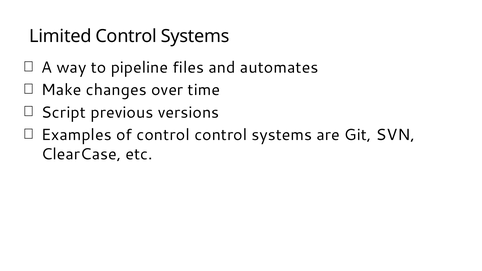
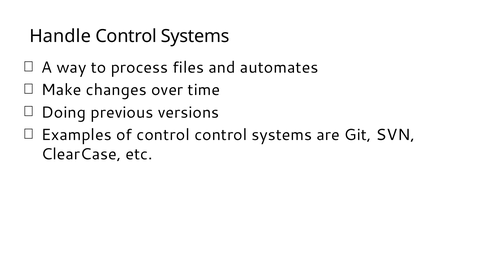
Limited: Limited -> Handle (60, 36)
pipeline: pipeline -> process (139, 67)
Script: Script -> Doing (64, 112)
